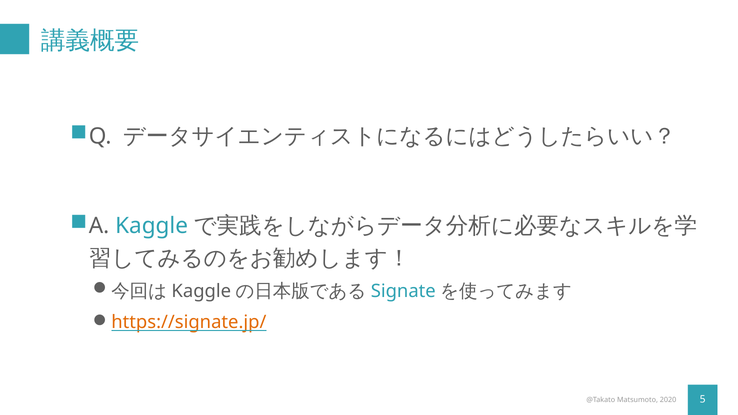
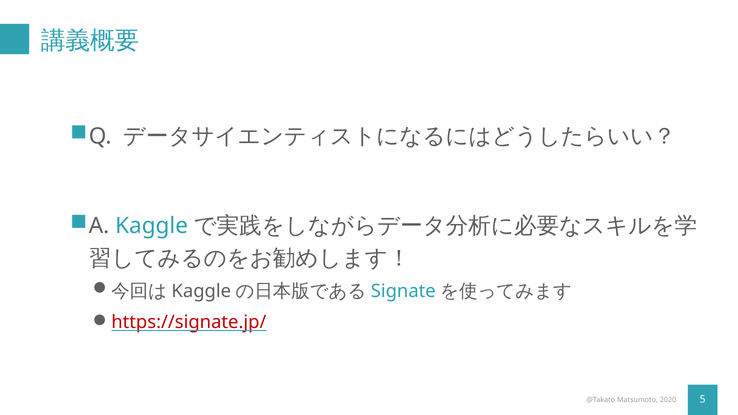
https://signate.jp/ colour: orange -> red (189, 322)
